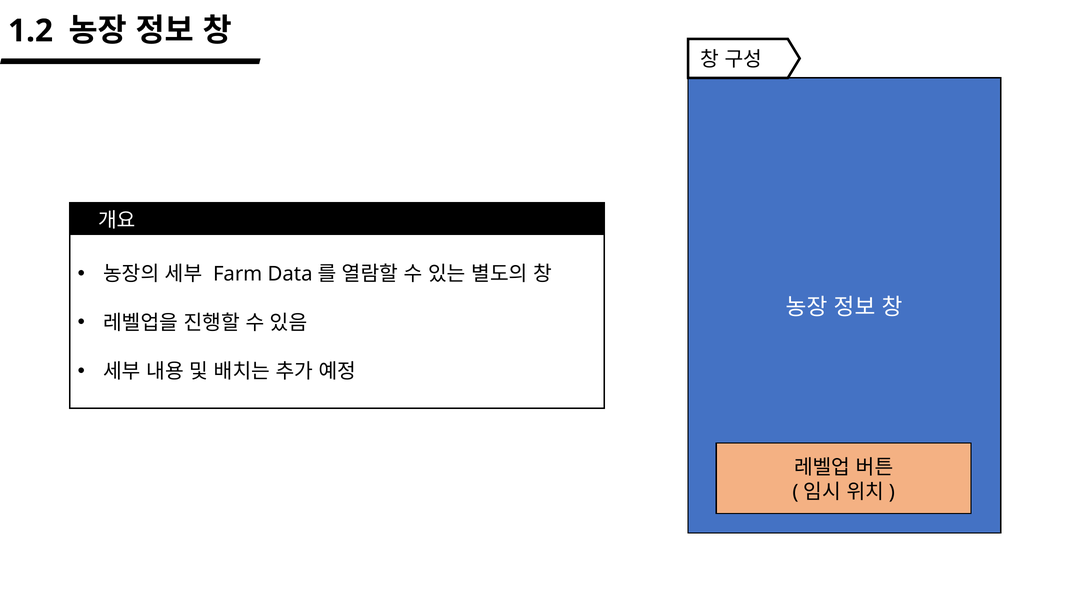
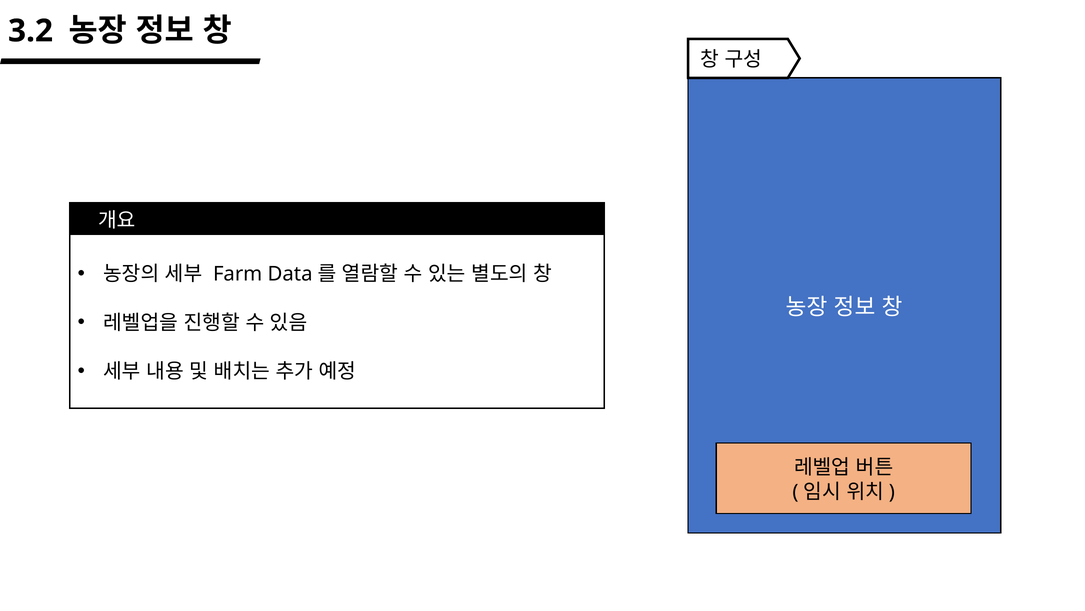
1.2: 1.2 -> 3.2 (31, 31)
